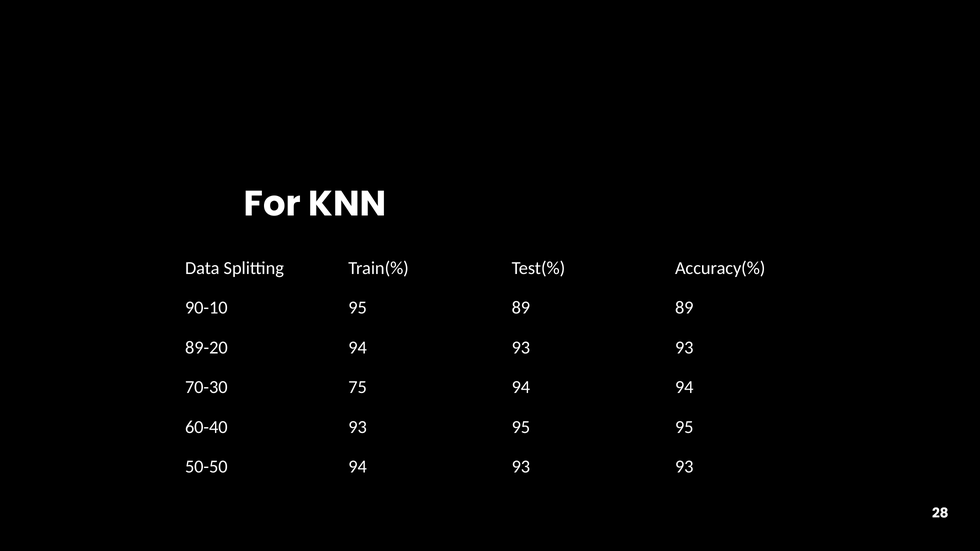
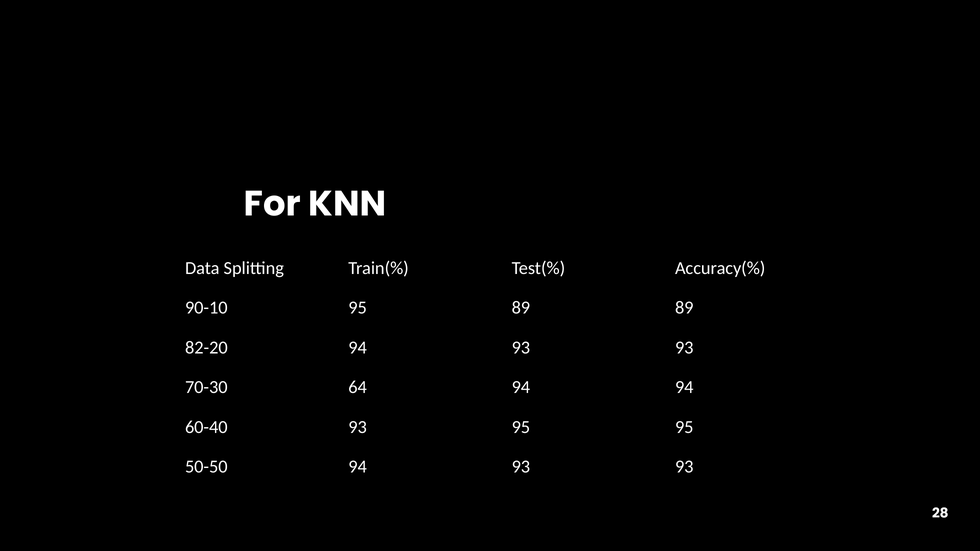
89-20: 89-20 -> 82-20 (206, 348)
75: 75 -> 64 (358, 388)
